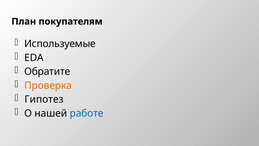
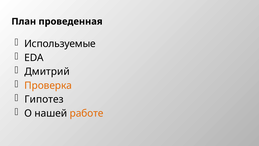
покупателям: покупателям -> проведенная (71, 21)
Обратите: Обратите -> Дмитрий (47, 71)
работе colour: blue -> orange (87, 113)
